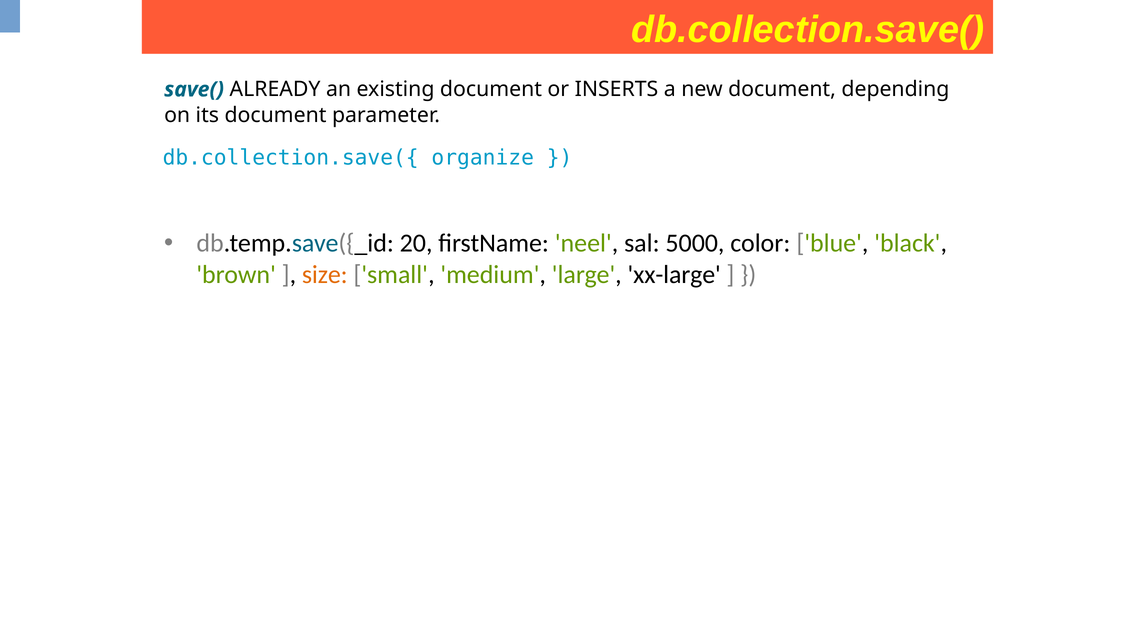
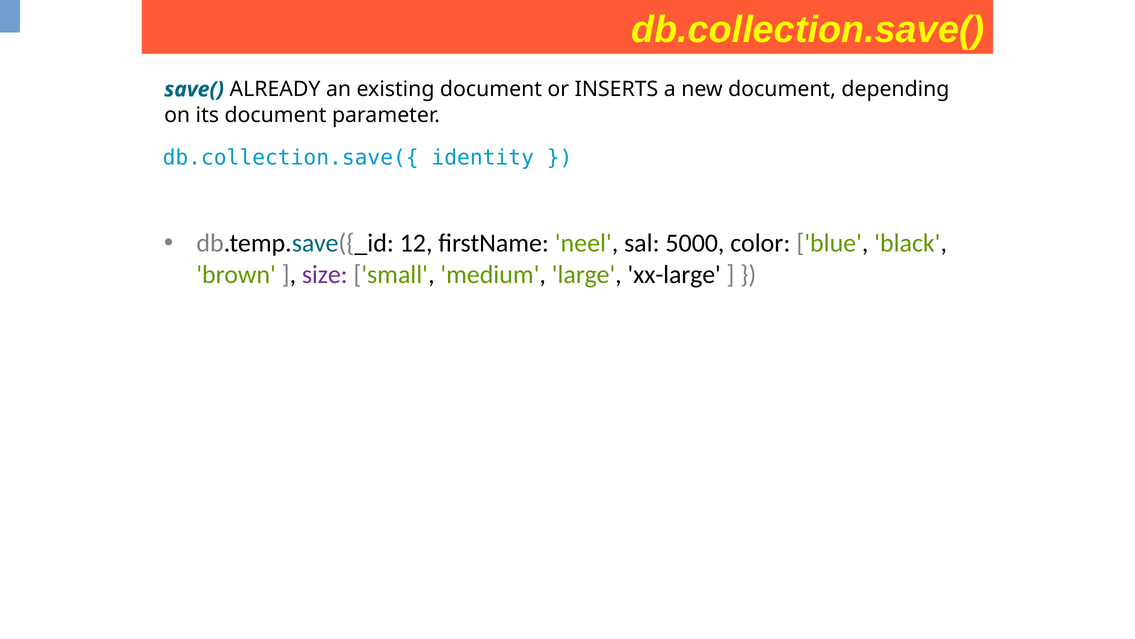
organize: organize -> identity (483, 158)
20: 20 -> 12 (416, 243)
size colour: orange -> purple (325, 274)
